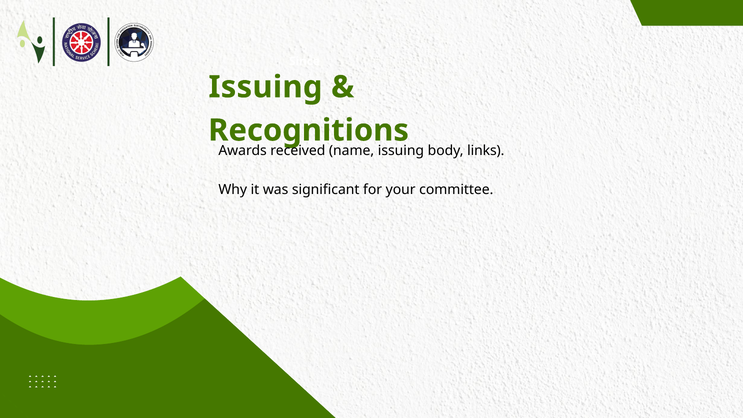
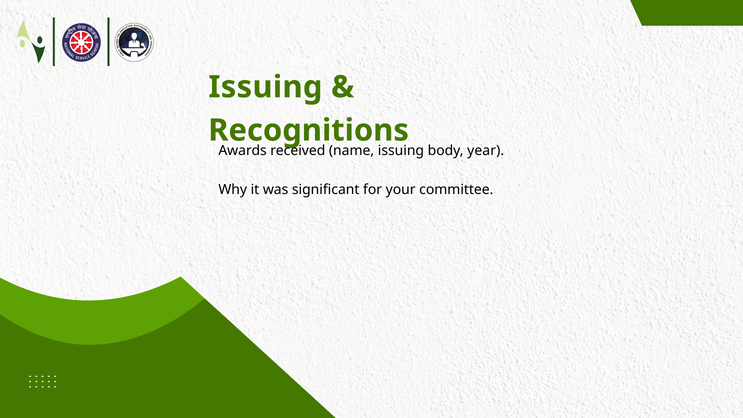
links: links -> year (486, 151)
